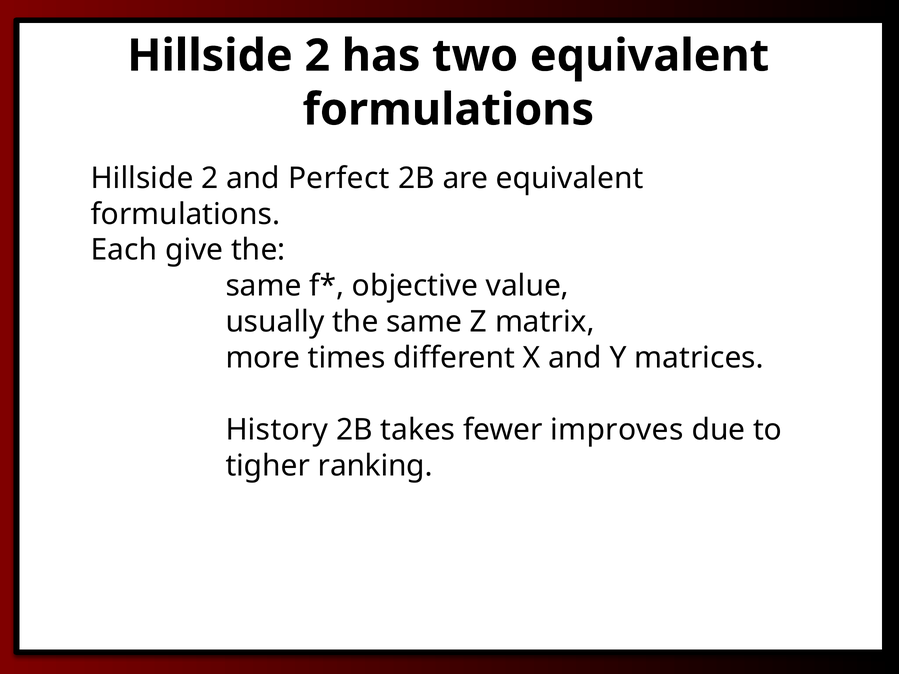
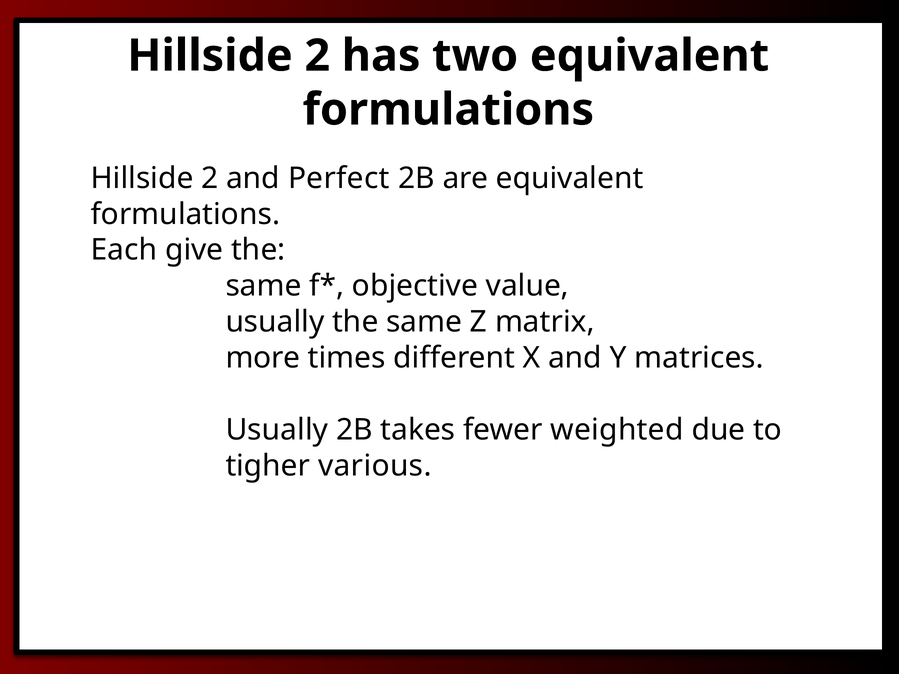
History: History -> Usually (277, 430)
improves: improves -> weighted (617, 430)
ranking: ranking -> various (375, 466)
